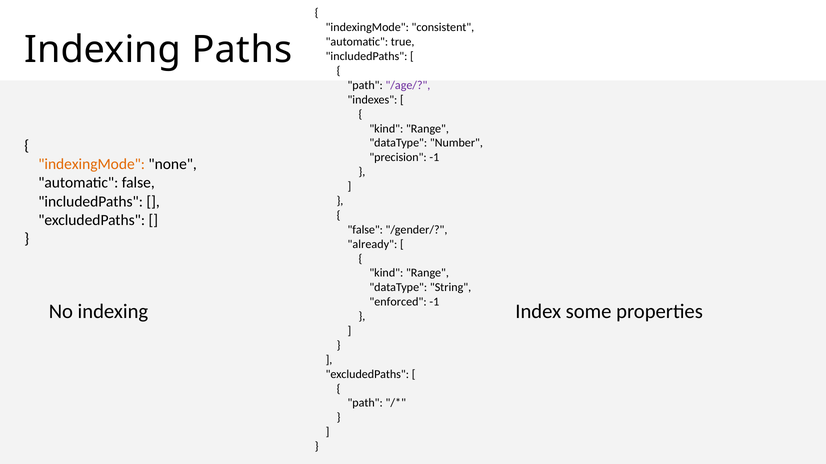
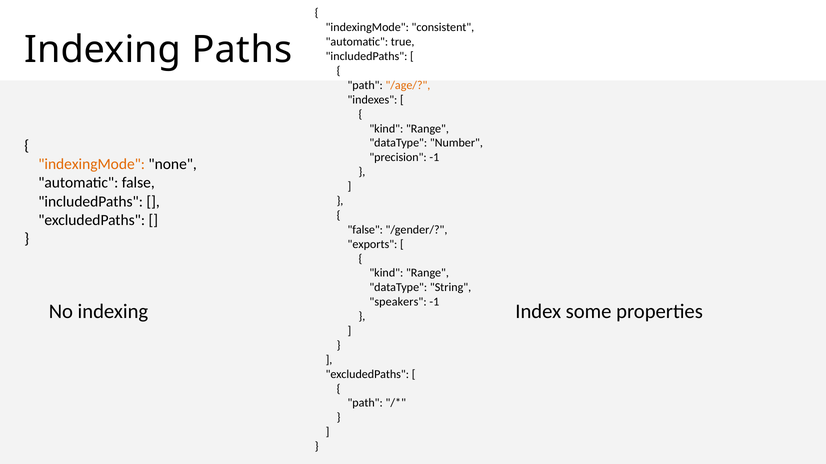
/age/ colour: purple -> orange (408, 85)
already: already -> exports (372, 244)
enforced: enforced -> speakers (398, 302)
